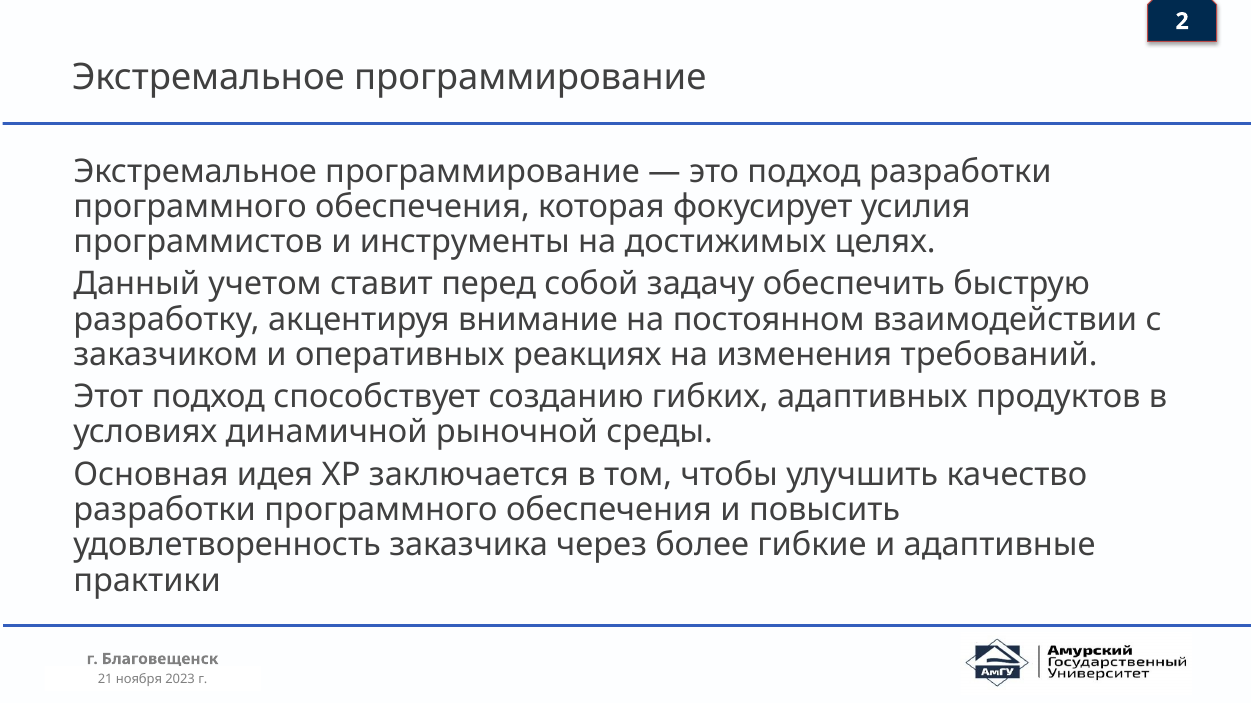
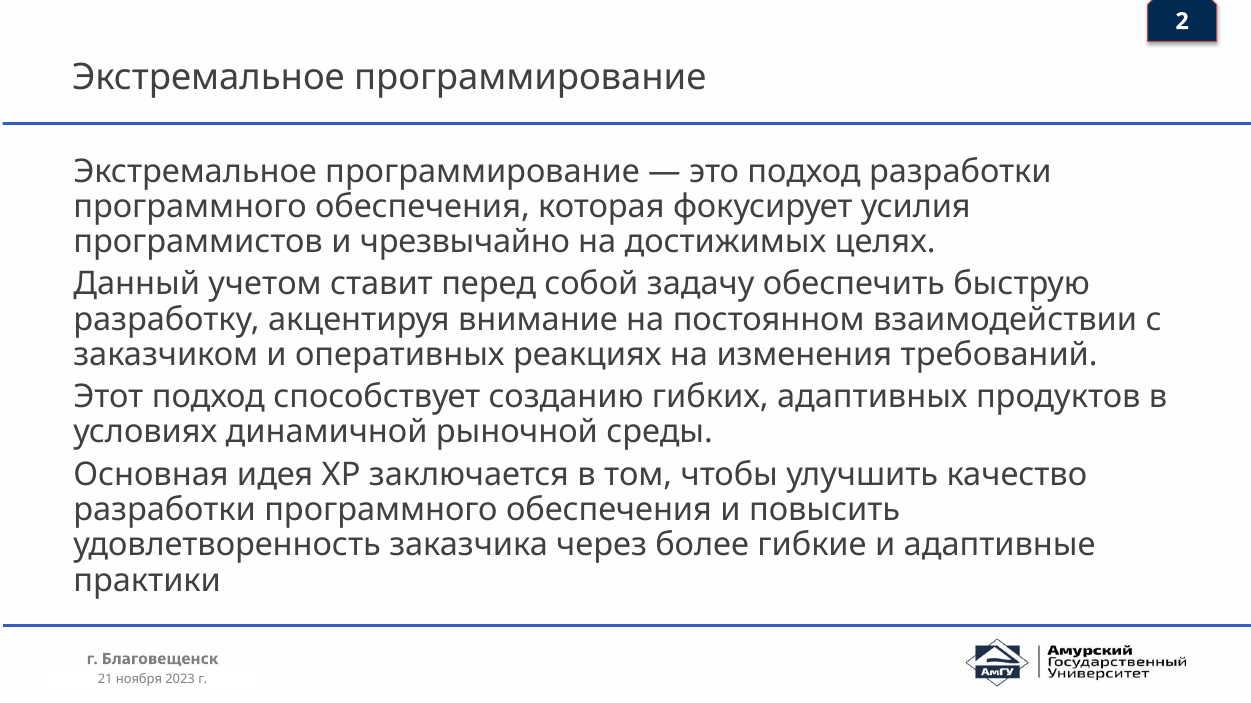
инструменты: инструменты -> чрезвычайно (465, 242)
